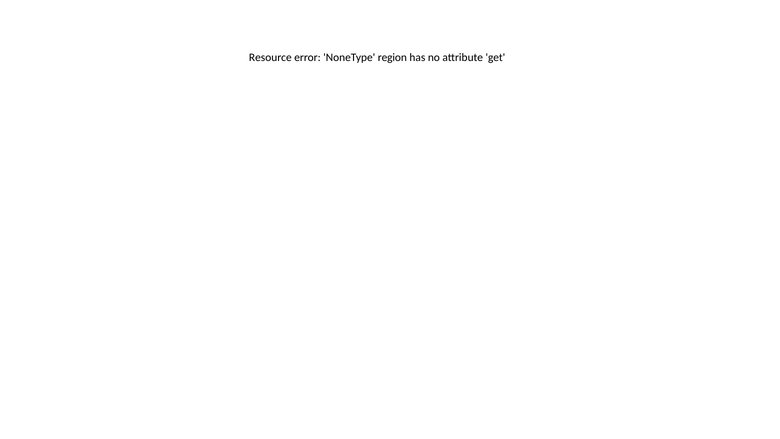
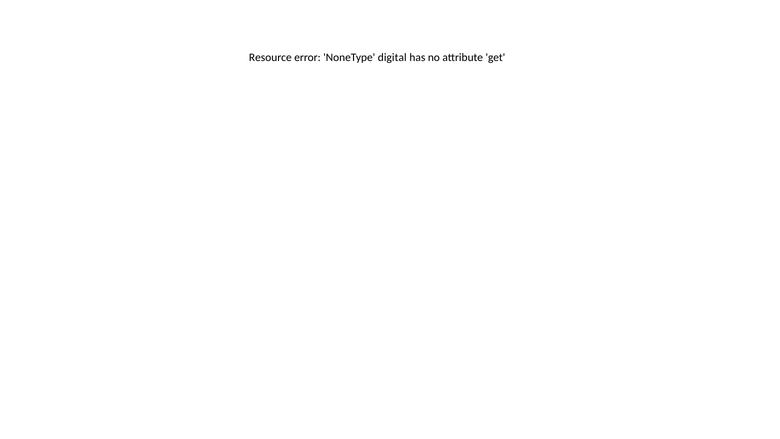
region: region -> digital (392, 57)
